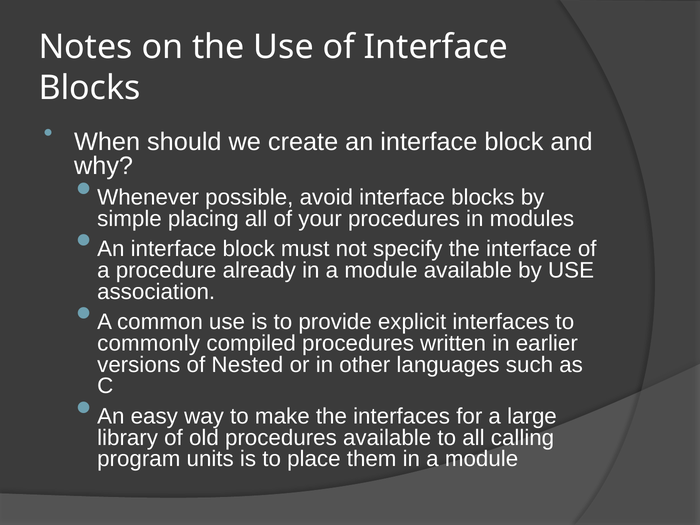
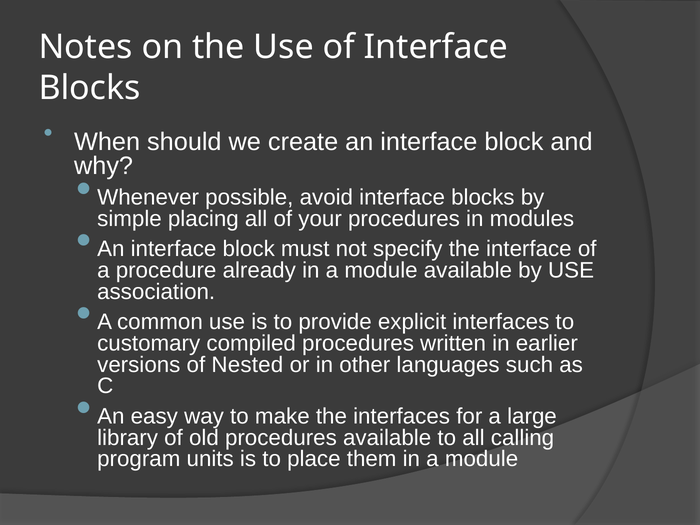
commonly: commonly -> customary (149, 343)
